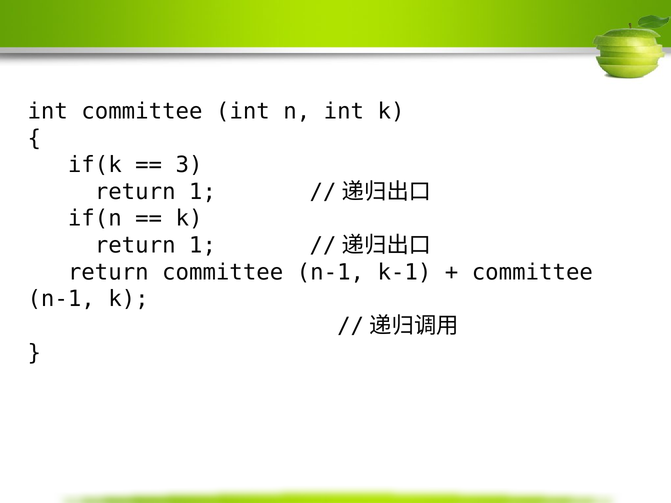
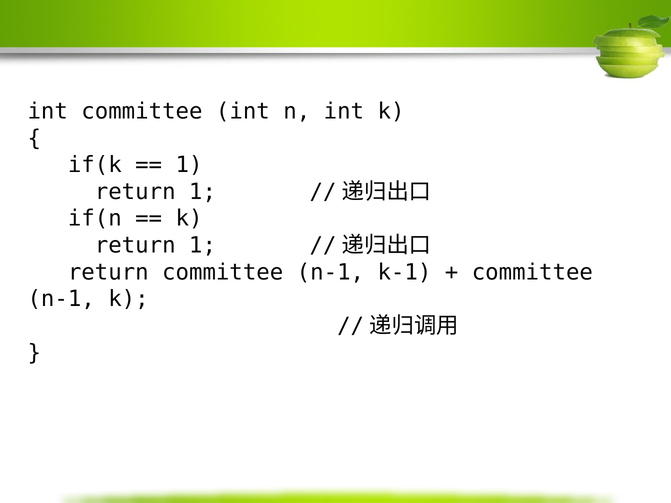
3: 3 -> 1 (189, 165)
